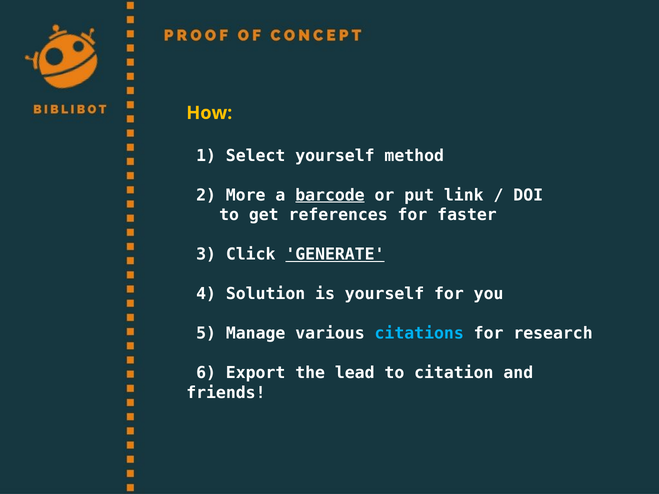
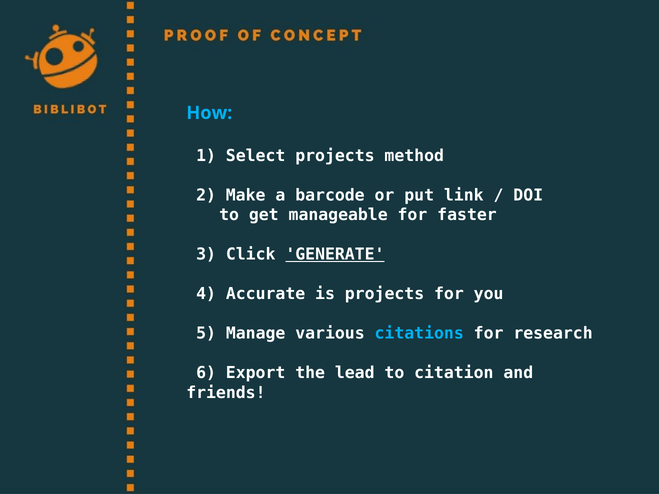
How colour: yellow -> light blue (209, 113)
Select yourself: yourself -> projects (335, 156)
More: More -> Make (246, 195)
barcode underline: present -> none (330, 195)
references: references -> manageable (338, 215)
Solution: Solution -> Accurate (266, 294)
is yourself: yourself -> projects (385, 294)
